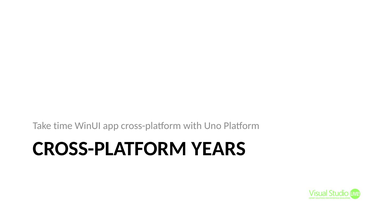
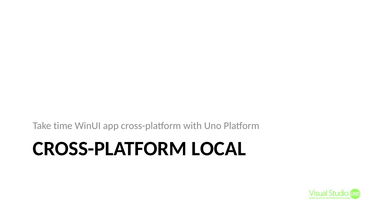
YEARS: YEARS -> LOCAL (219, 149)
